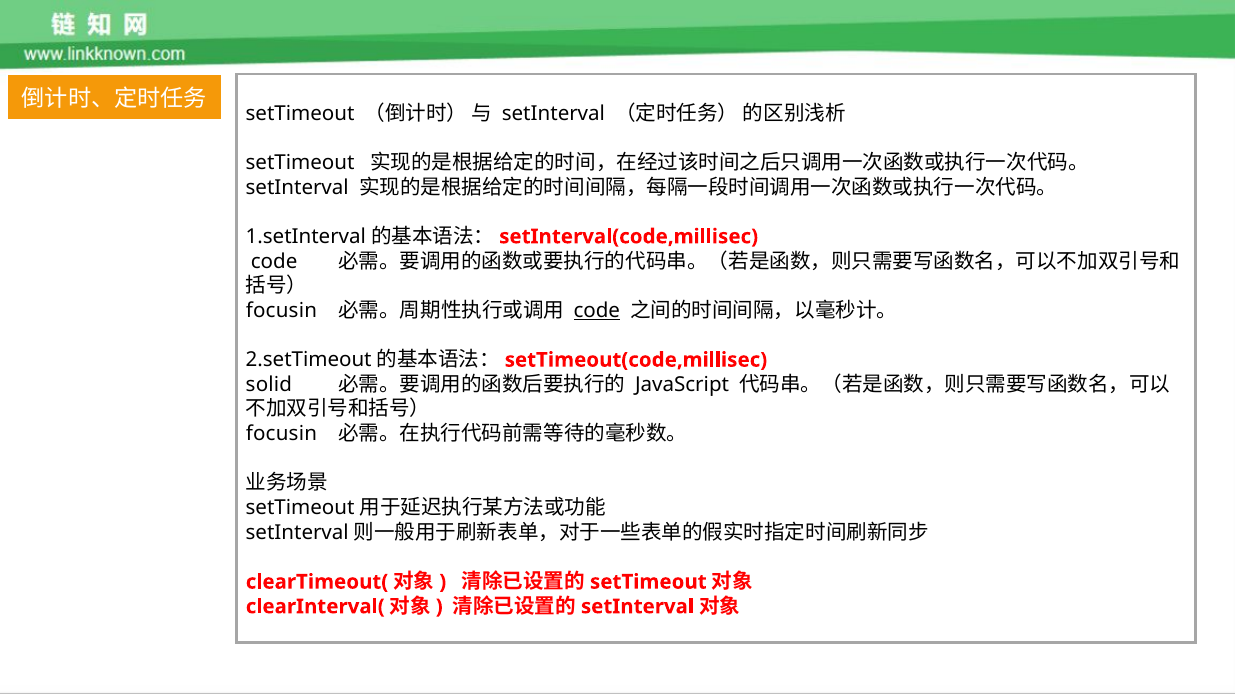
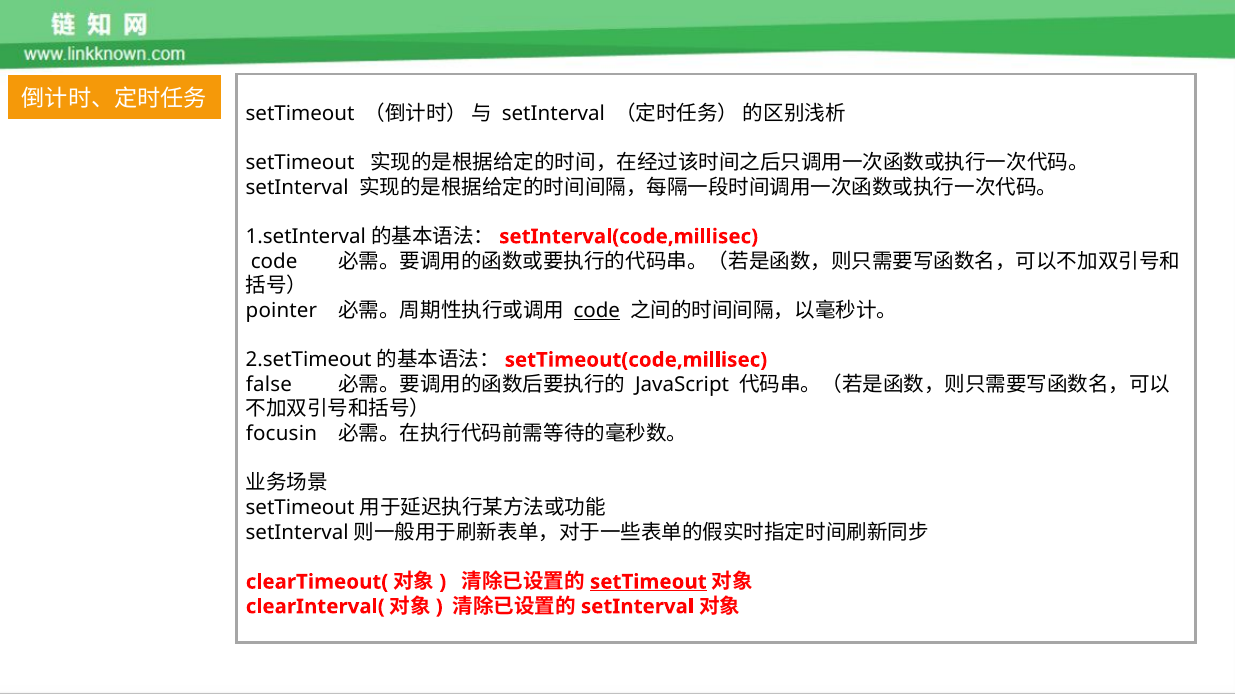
focusin: focusin -> pointer (281, 311)
solid: solid -> false (269, 385)
setTimeout underline: none -> present (648, 582)
